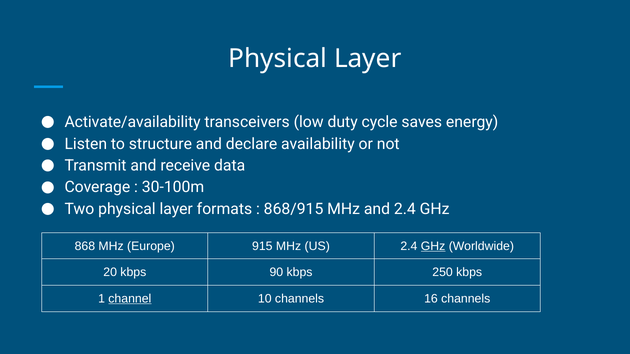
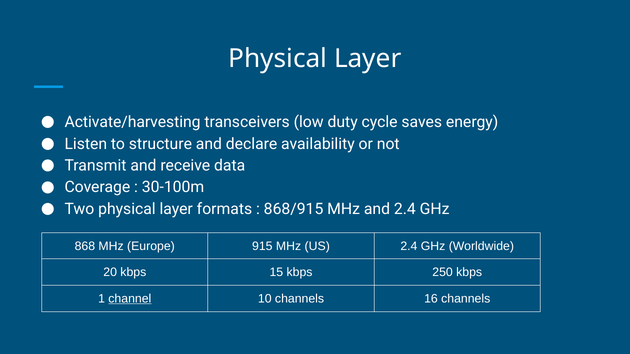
Activate/availability: Activate/availability -> Activate/harvesting (133, 122)
GHz underline: present -> none (433, 246)
90: 90 -> 15 (276, 273)
